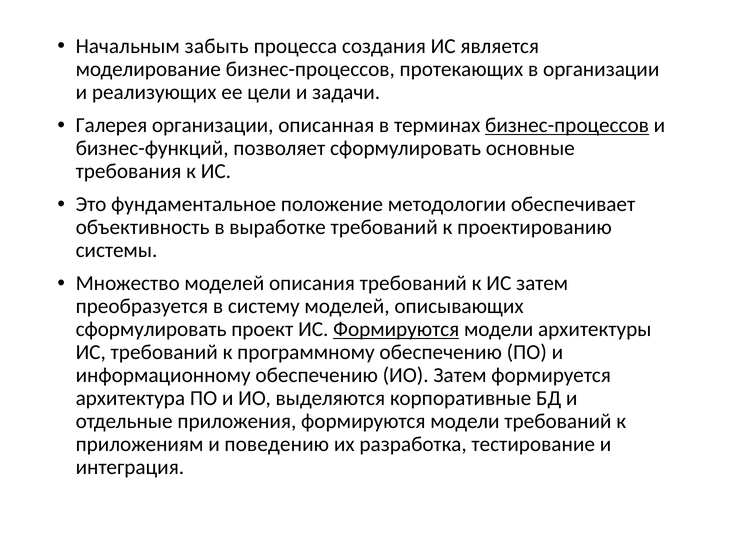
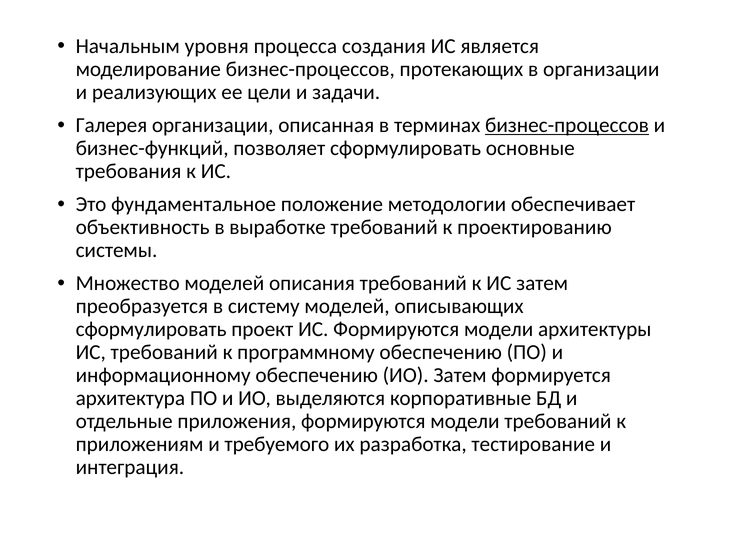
забыть: забыть -> уровня (217, 46)
Формируются underline: present -> none (396, 329)
поведению: поведению -> требуемого (277, 444)
